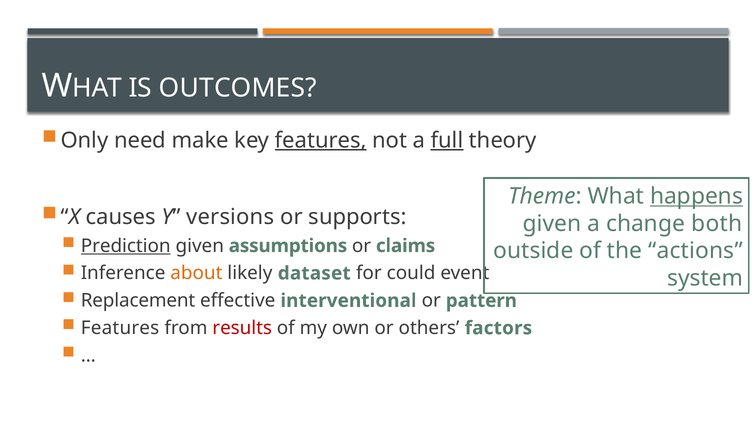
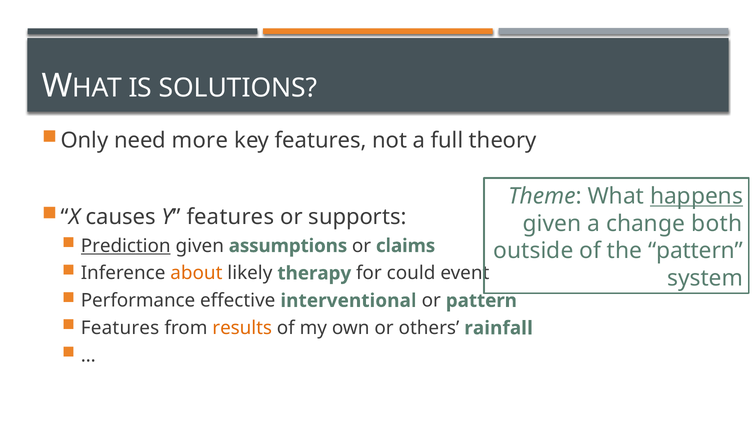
OUTCOMES: OUTCOMES -> SOLUTIONS (238, 88)
make: make -> more (200, 140)
features underline: present -> none (321, 140)
full underline: present -> none (447, 140)
Y versions: versions -> features (230, 217)
the actions: actions -> pattern (696, 251)
dataset: dataset -> therapy (314, 273)
Replacement: Replacement -> Performance (138, 301)
results colour: red -> orange (242, 328)
factors: factors -> rainfall (499, 328)
